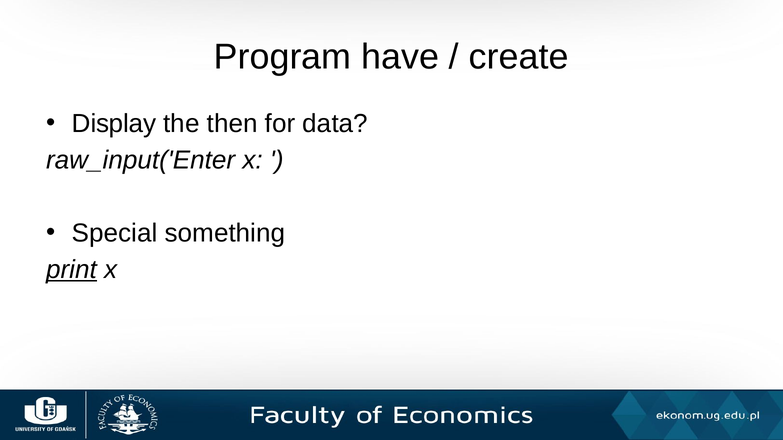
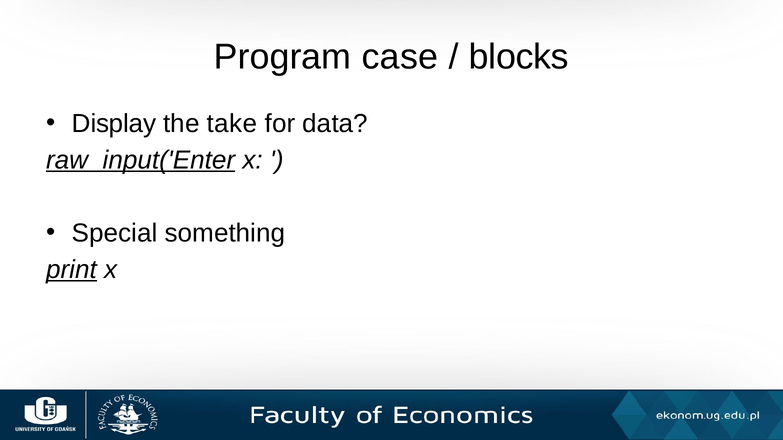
have: have -> case (400, 57)
create: create -> blocks (519, 57)
then: then -> take (232, 124)
raw_input('Enter underline: none -> present (141, 160)
